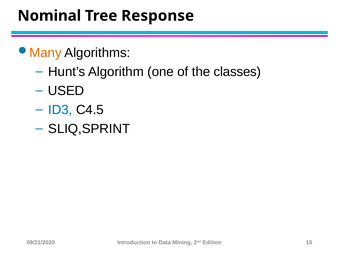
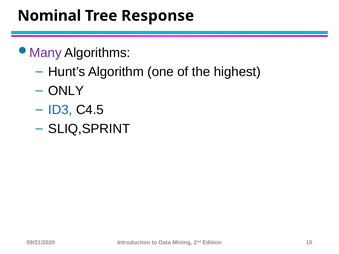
Many colour: orange -> purple (46, 53)
classes: classes -> highest (237, 72)
USED: USED -> ONLY (66, 91)
